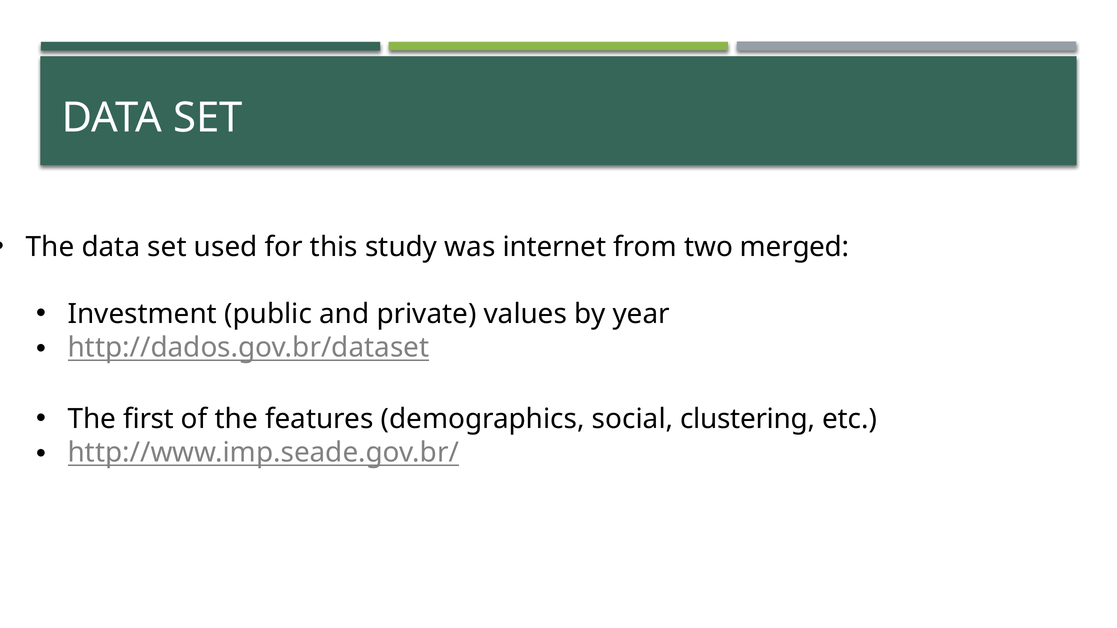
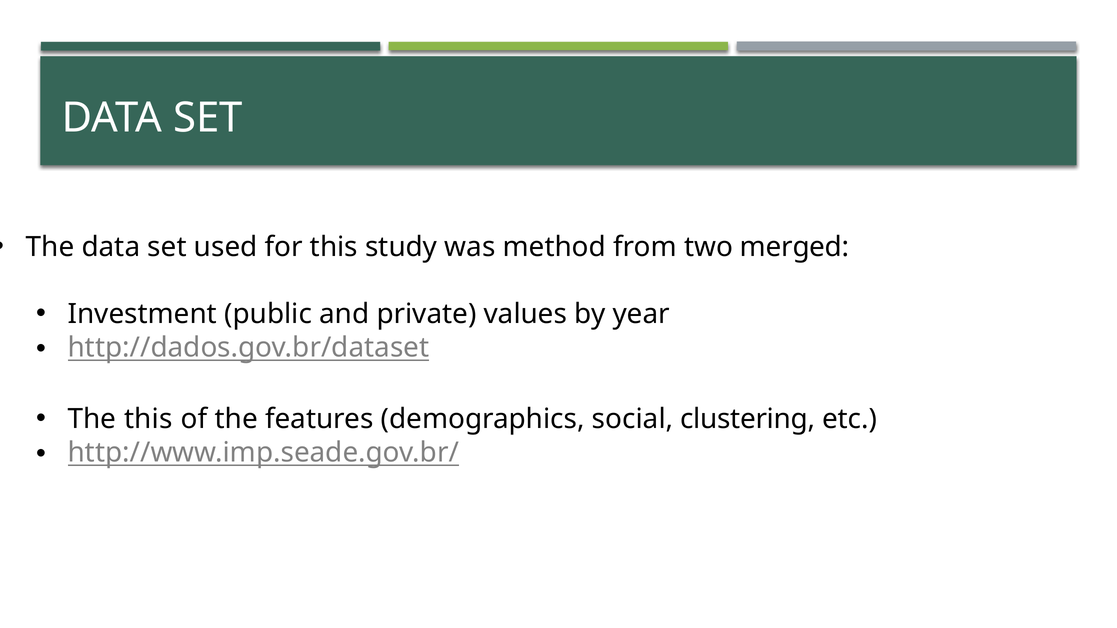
internet: internet -> method (554, 247)
The first: first -> this (148, 419)
